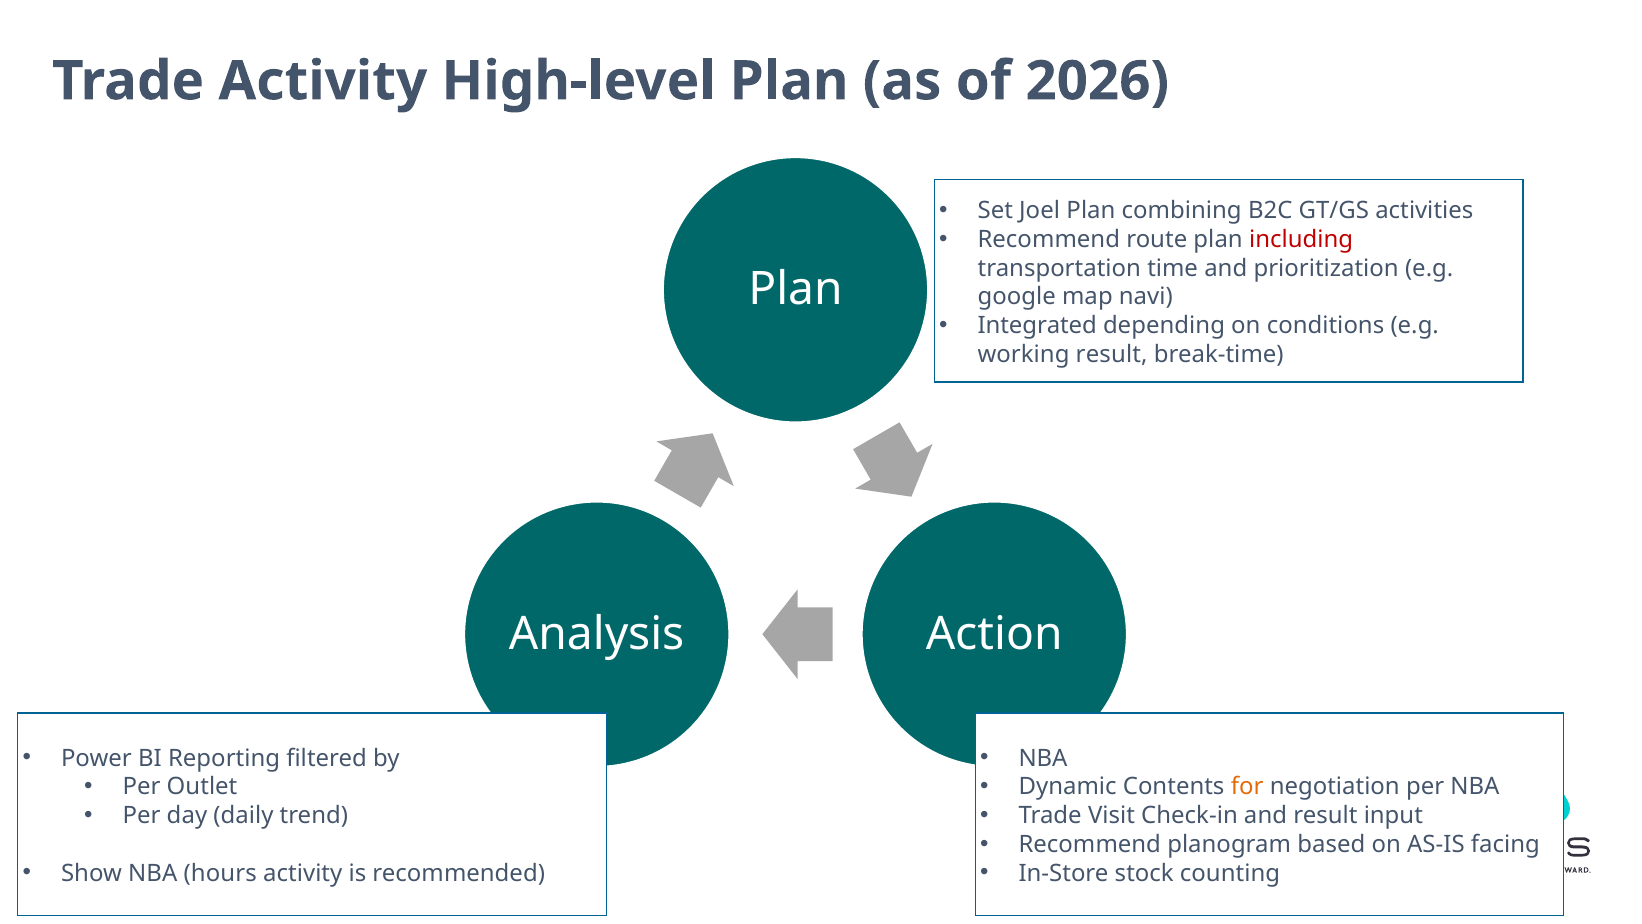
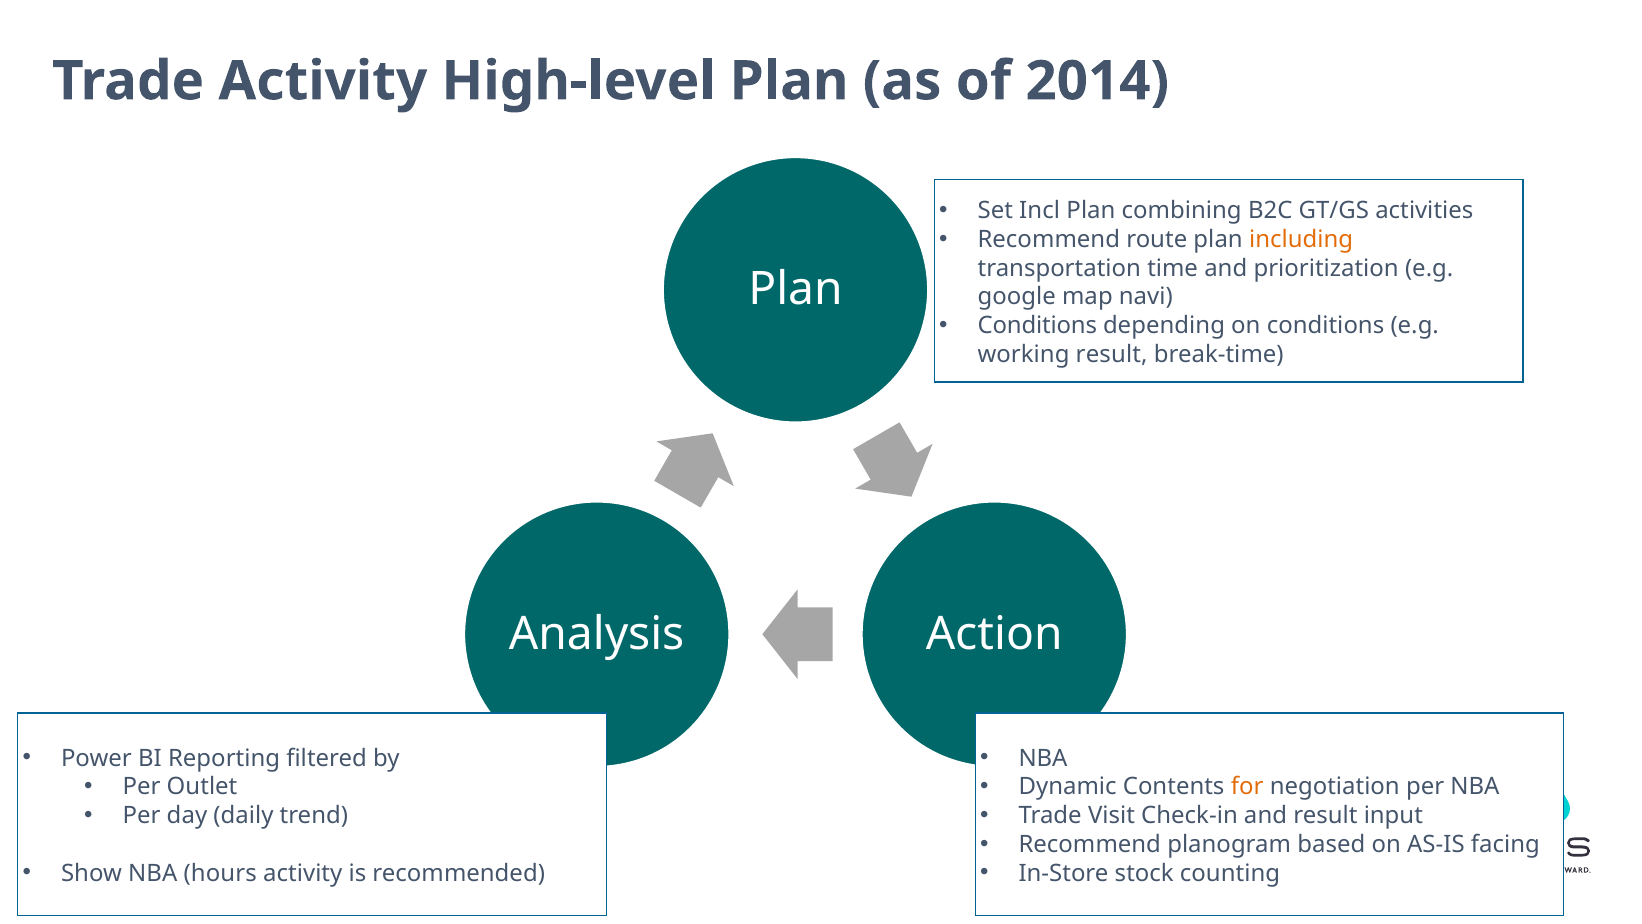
2026: 2026 -> 2014 (1097, 81)
Joel: Joel -> Incl (1040, 211)
including colour: red -> orange (1301, 239)
Integrated: Integrated -> Conditions (1037, 326)
